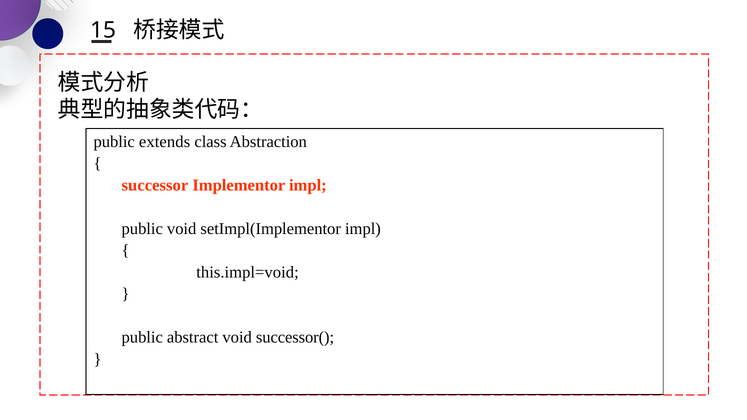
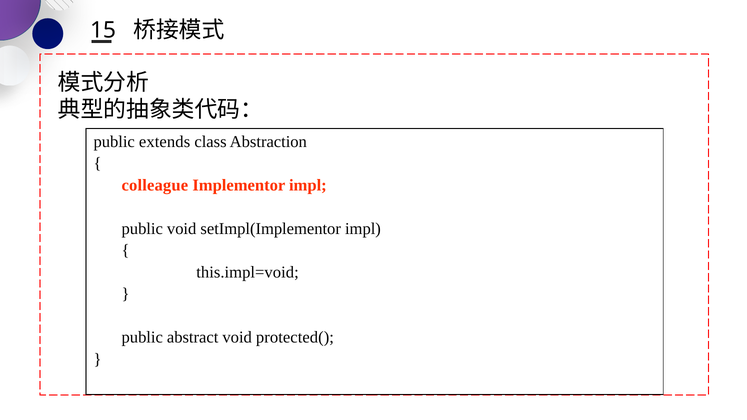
successor: successor -> colleague (155, 185)
successor(: successor( -> protected( (295, 338)
